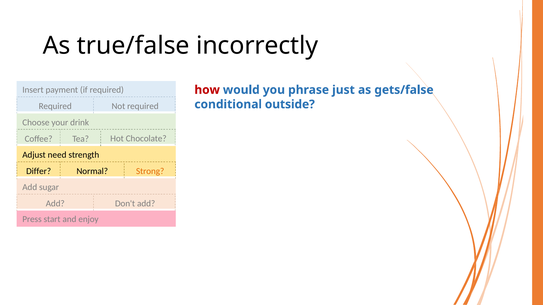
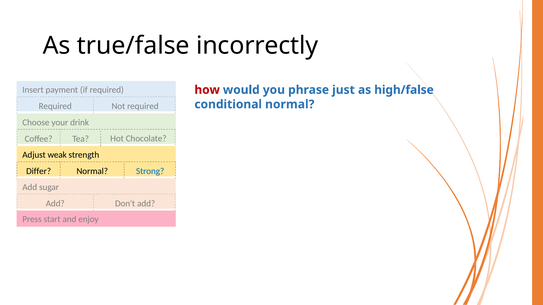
gets/false: gets/false -> high/false (404, 90)
conditional outside: outside -> normal (290, 104)
need: need -> weak (57, 155)
Strong colour: orange -> blue (150, 171)
